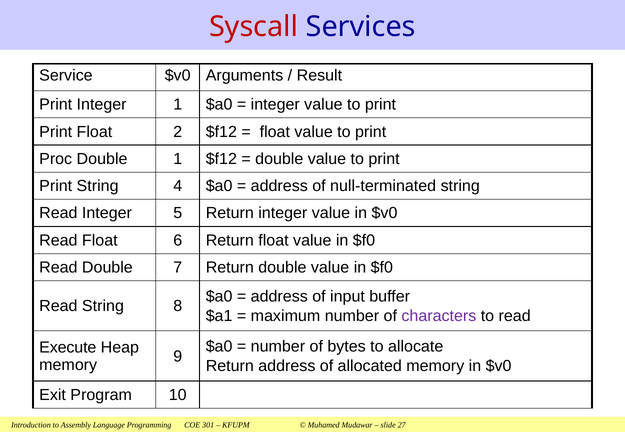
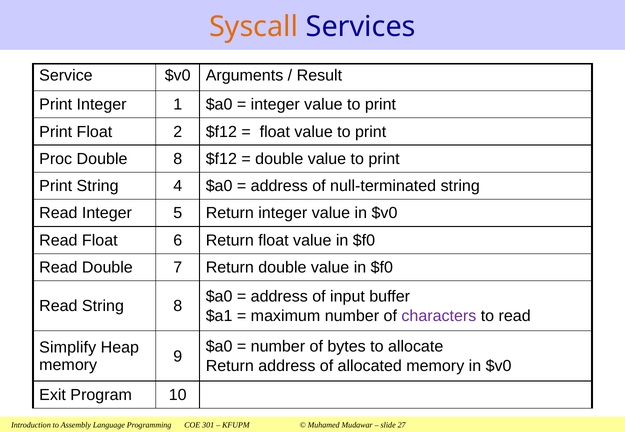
Syscall colour: red -> orange (254, 27)
Double 1: 1 -> 8 (178, 159)
Execute: Execute -> Simplify (68, 348)
